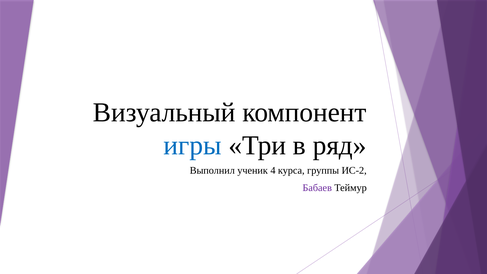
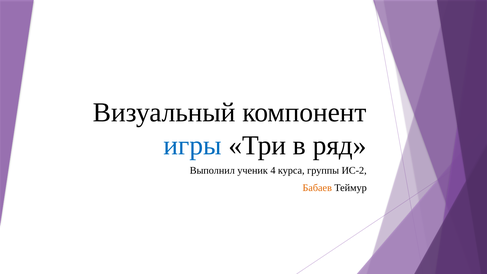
Бабаев colour: purple -> orange (317, 188)
